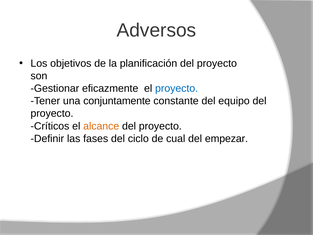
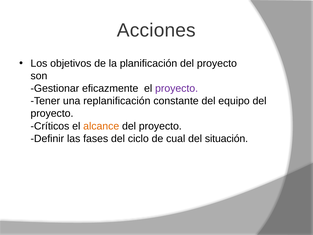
Adversos: Adversos -> Acciones (156, 30)
proyecto colour: blue -> purple (177, 88)
conjuntamente: conjuntamente -> replanificación (117, 101)
empezar: empezar -> situación (226, 138)
